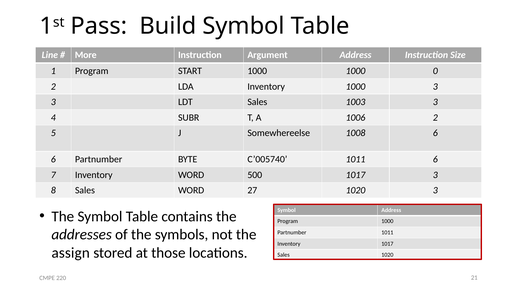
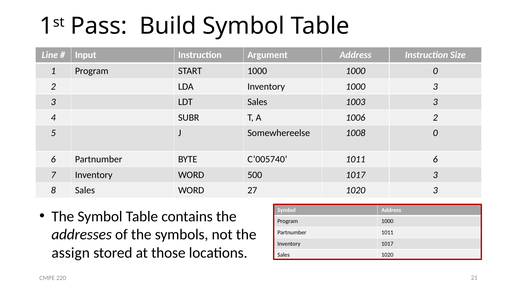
More: More -> Input (86, 55)
1008 6: 6 -> 0 (435, 133)
